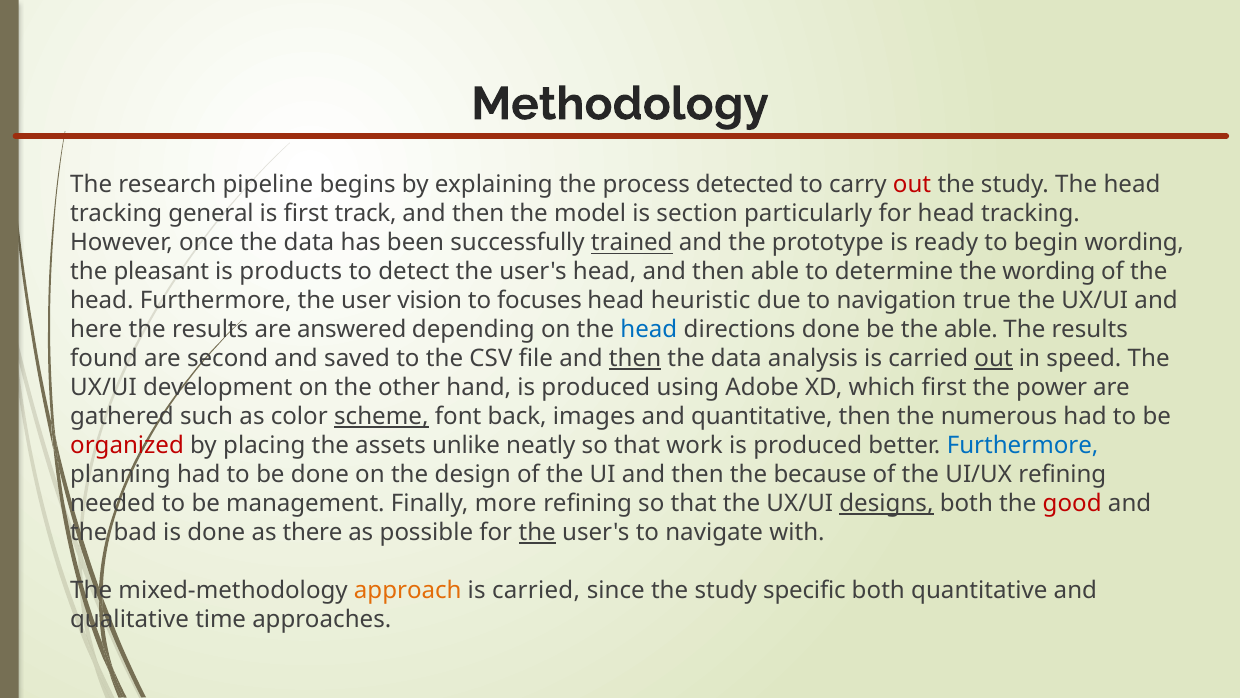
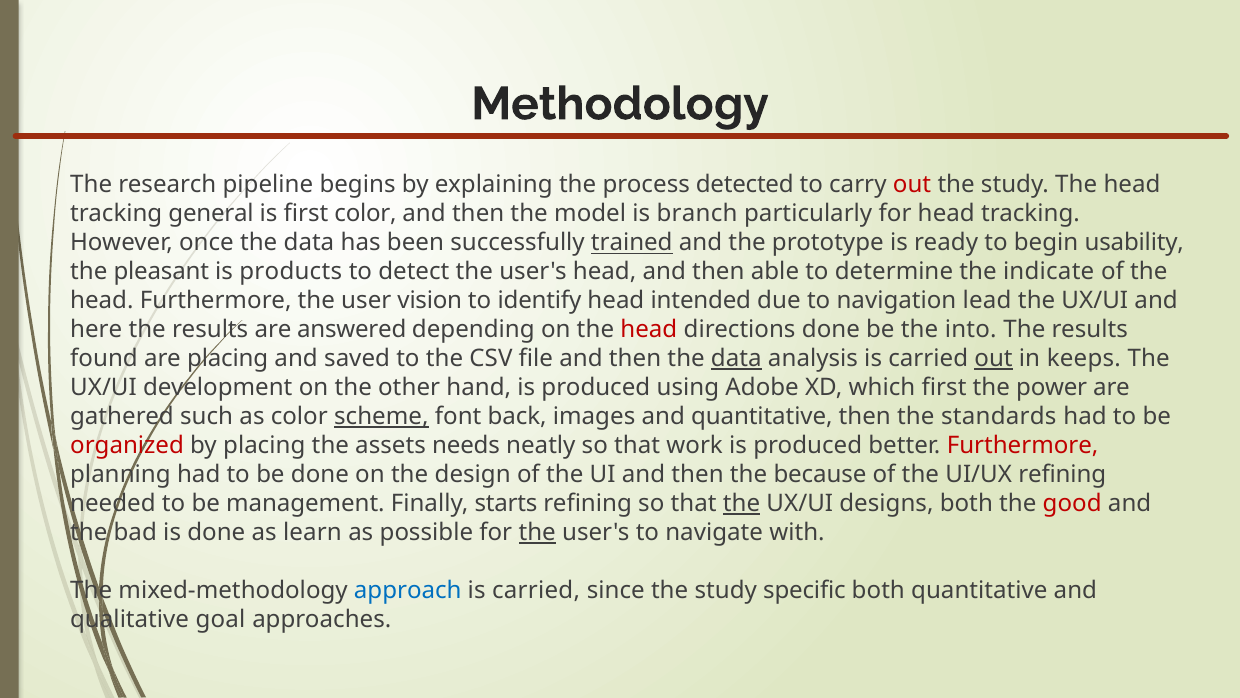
first track: track -> color (366, 214)
section: section -> branch (697, 214)
begin wording: wording -> usability (1134, 243)
the wording: wording -> indicate (1049, 272)
focuses: focuses -> identify (539, 301)
heuristic: heuristic -> intended (701, 301)
true: true -> lead (987, 301)
head colour: blue -> red (649, 330)
the able: able -> into (971, 330)
are second: second -> placing (228, 359)
then underline: present -> none (635, 359)
data underline: none -> present (736, 359)
speed: speed -> keeps (1084, 359)
numerous: numerous -> standards (999, 416)
unlike: unlike -> needs (466, 445)
Furthermore colour: blue -> red (1023, 445)
more: more -> starts (506, 503)
the underline: none -> present (742, 503)
designs underline: present -> none (886, 503)
there: there -> learn (312, 532)
approach colour: orange -> blue (408, 590)
time: time -> goal (221, 619)
